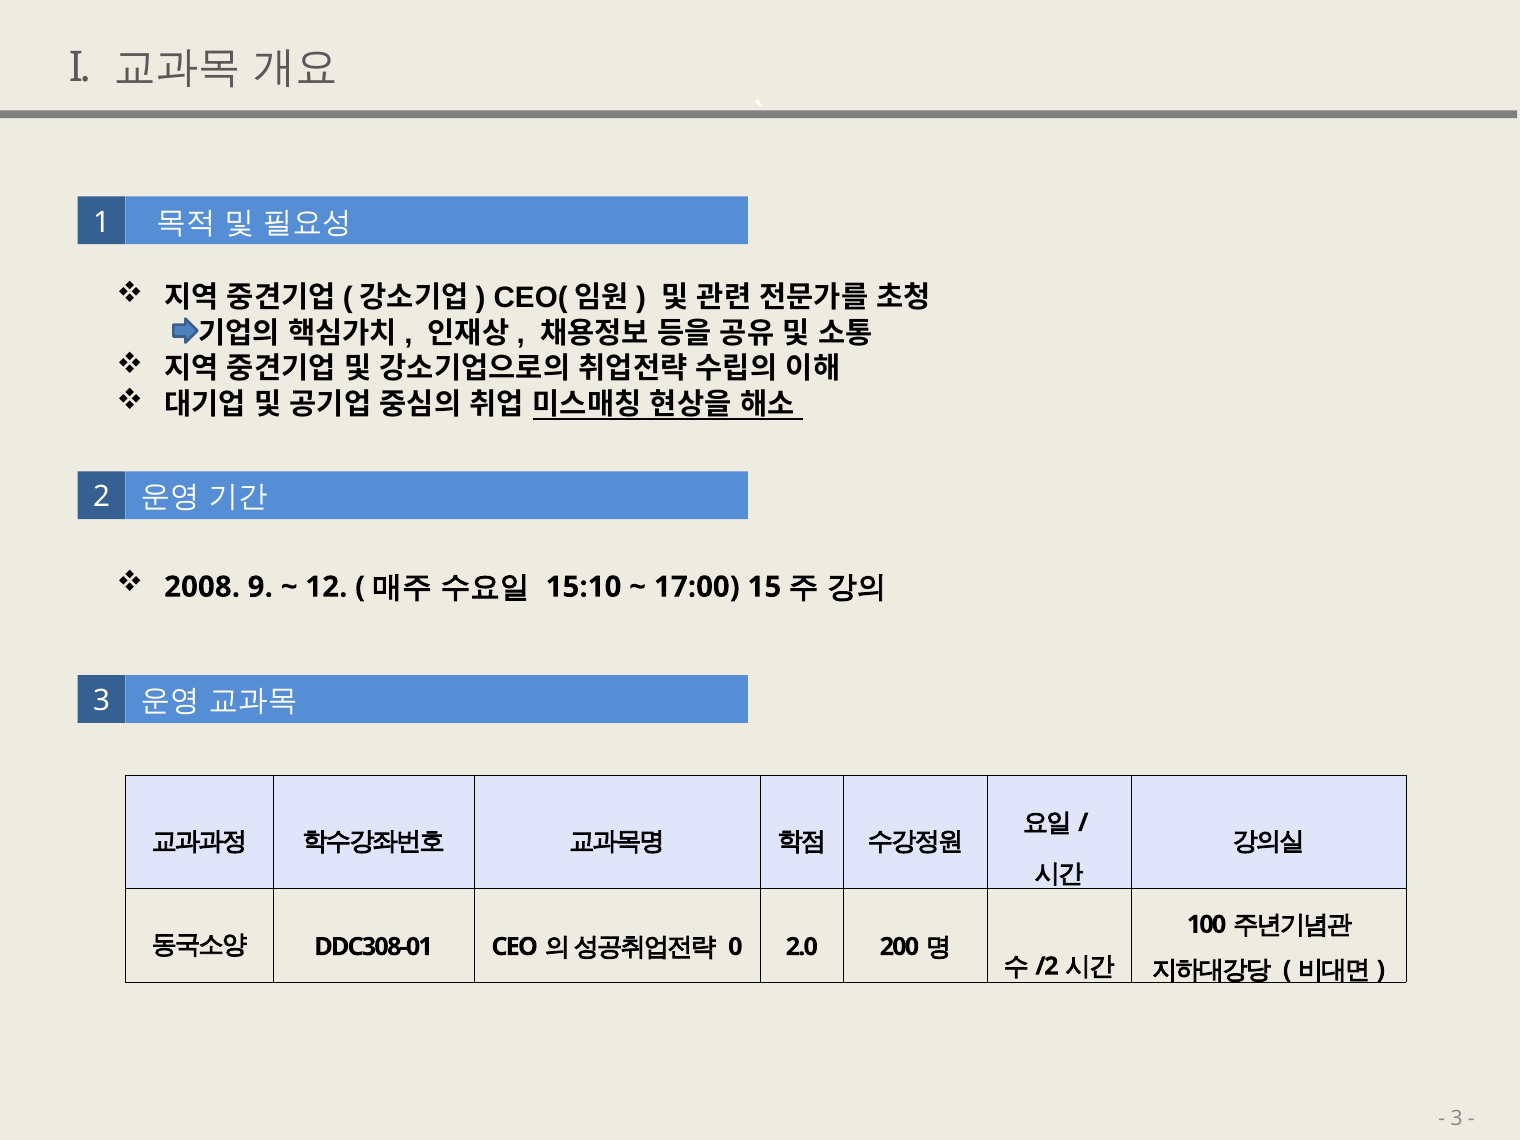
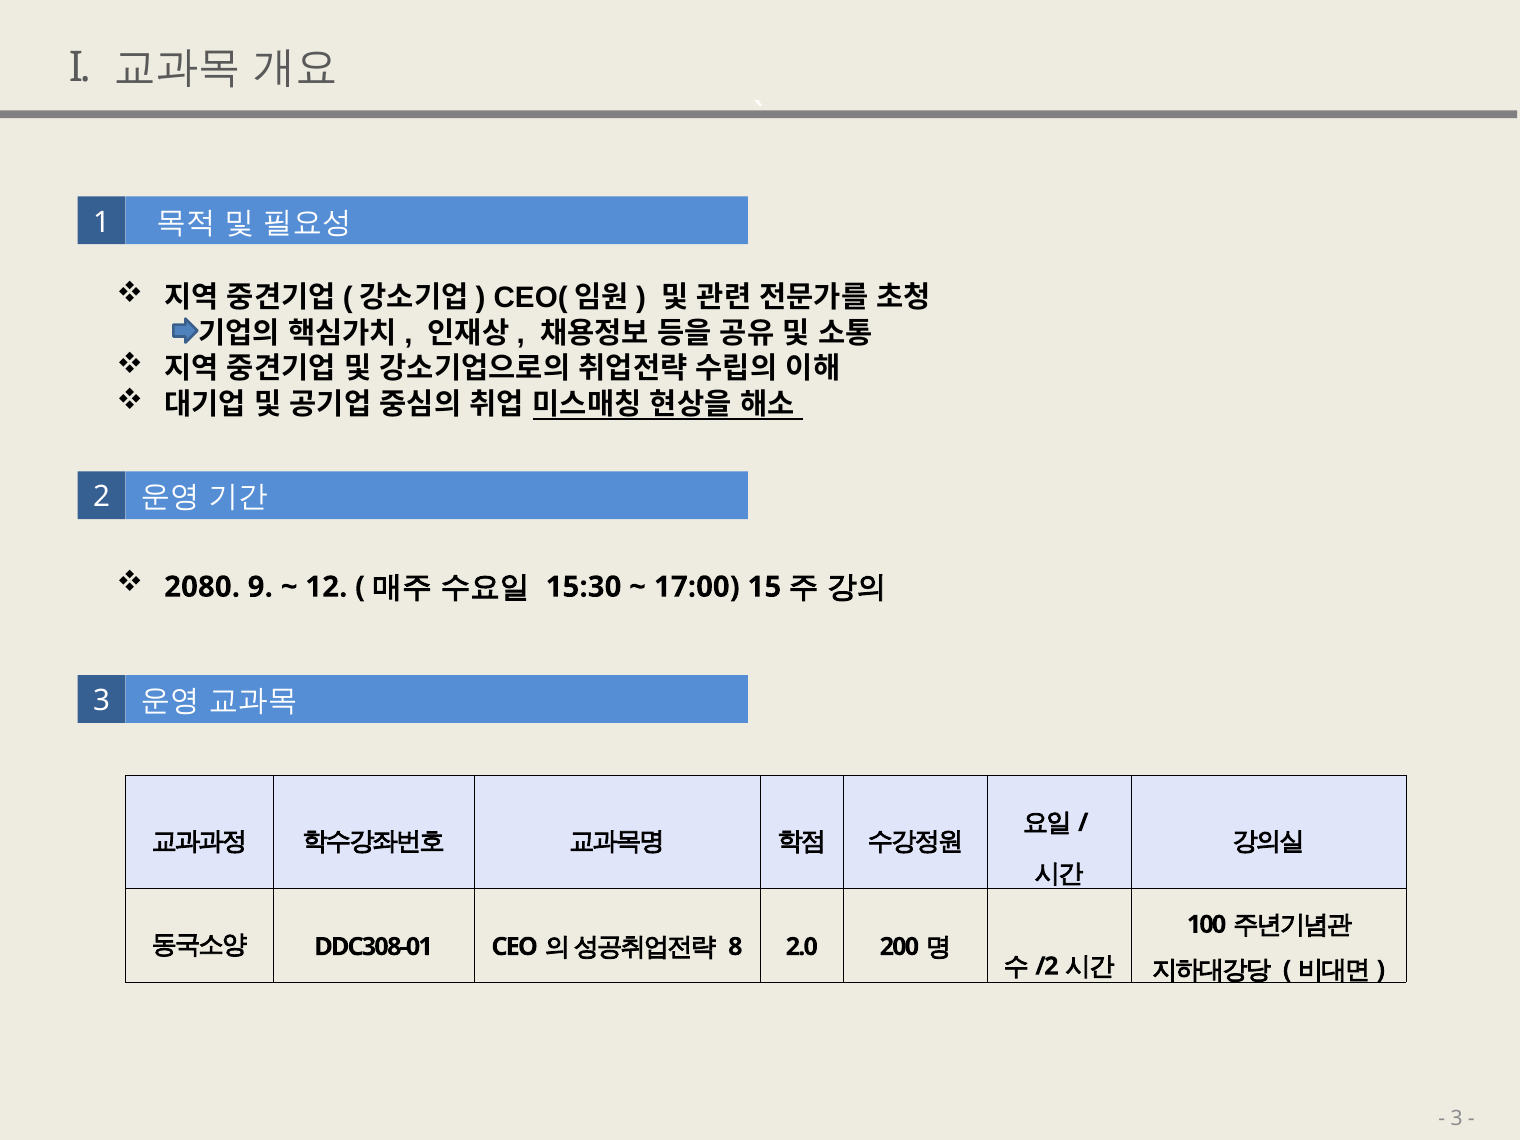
2008: 2008 -> 2080 (202, 587)
15:10: 15:10 -> 15:30 (584, 587)
0: 0 -> 8 (735, 947)
